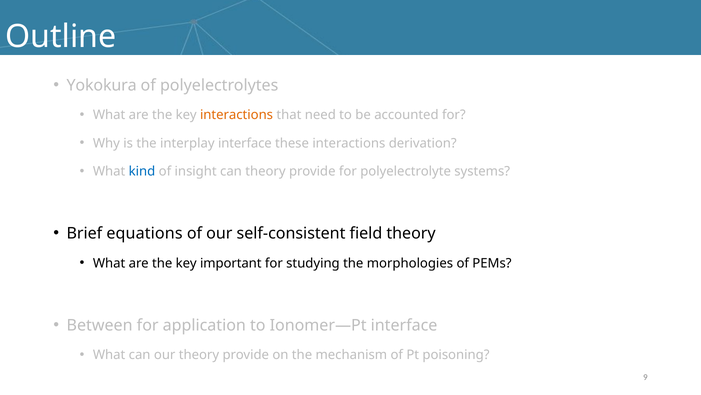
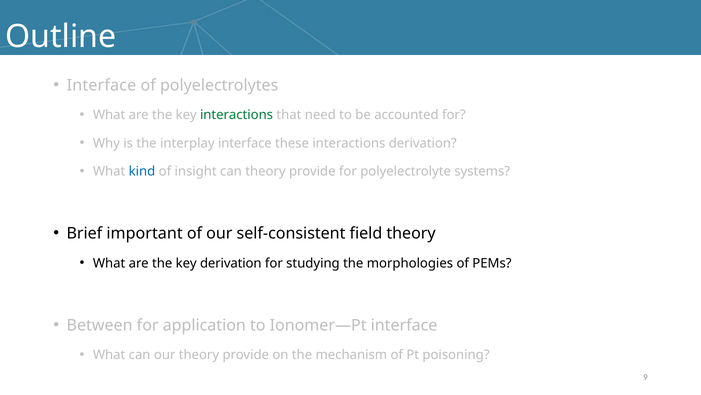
Yokokura: Yokokura -> Interface (101, 85)
interactions colour: orange -> green (237, 115)
equations: equations -> important (145, 233)
key important: important -> derivation (231, 263)
